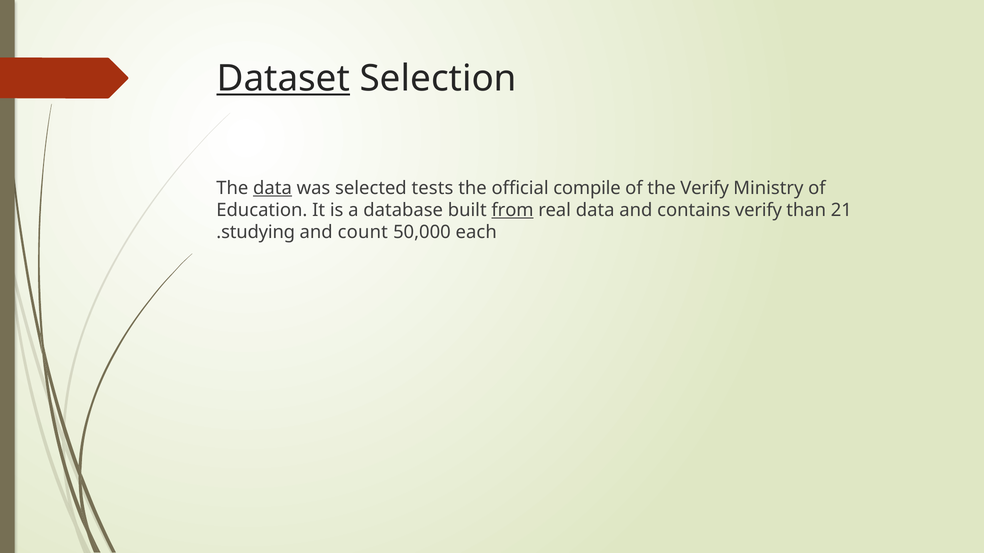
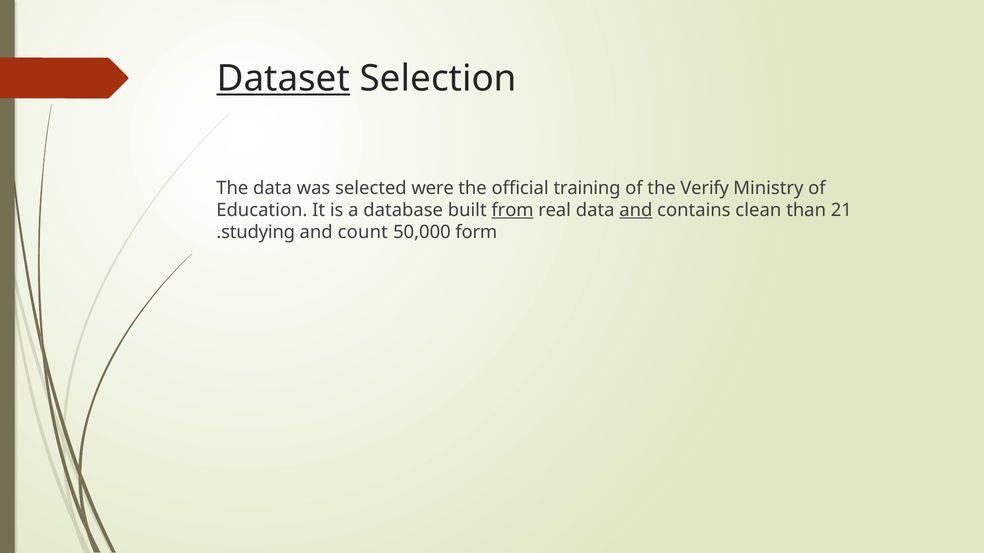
data underline: present -> none (272, 188)
tests: tests -> were (433, 188)
compile: compile -> training (587, 188)
and underline: none -> present (636, 210)
contains verify: verify -> clean (758, 210)
each: each -> form (476, 233)
